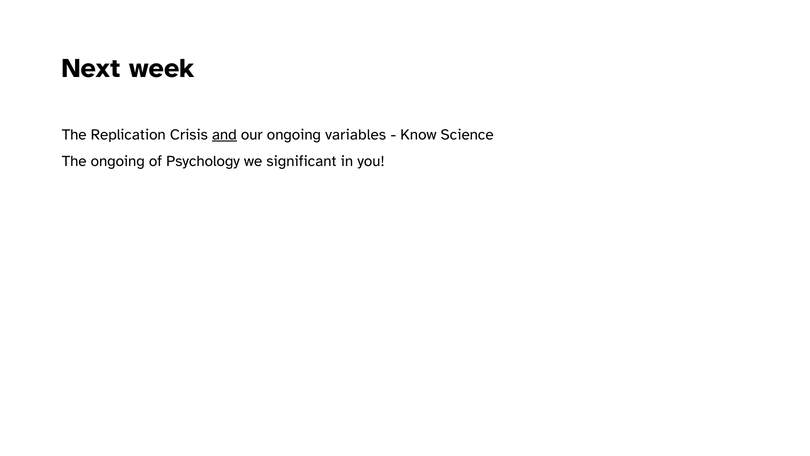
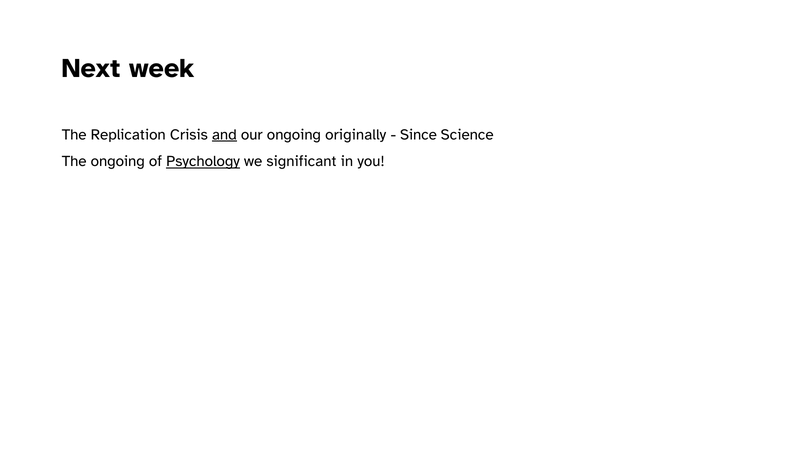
variables: variables -> originally (356, 134)
Know: Know -> Since (418, 134)
Psychology underline: none -> present (203, 161)
